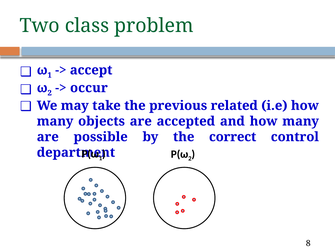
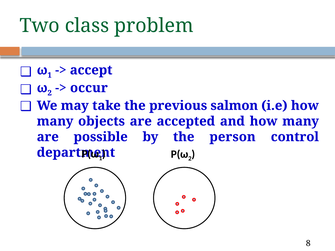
related: related -> salmon (234, 106)
correct: correct -> person (233, 137)
